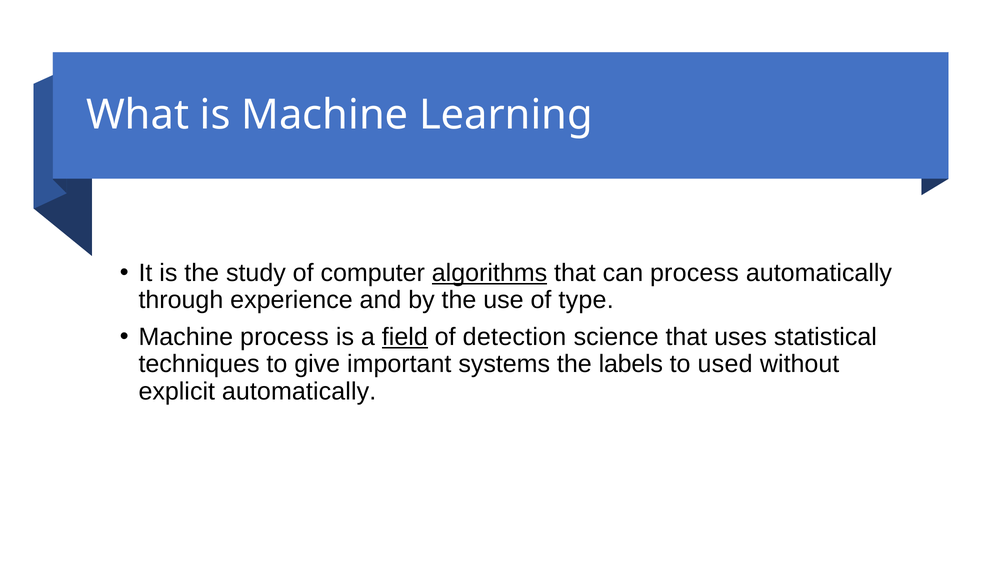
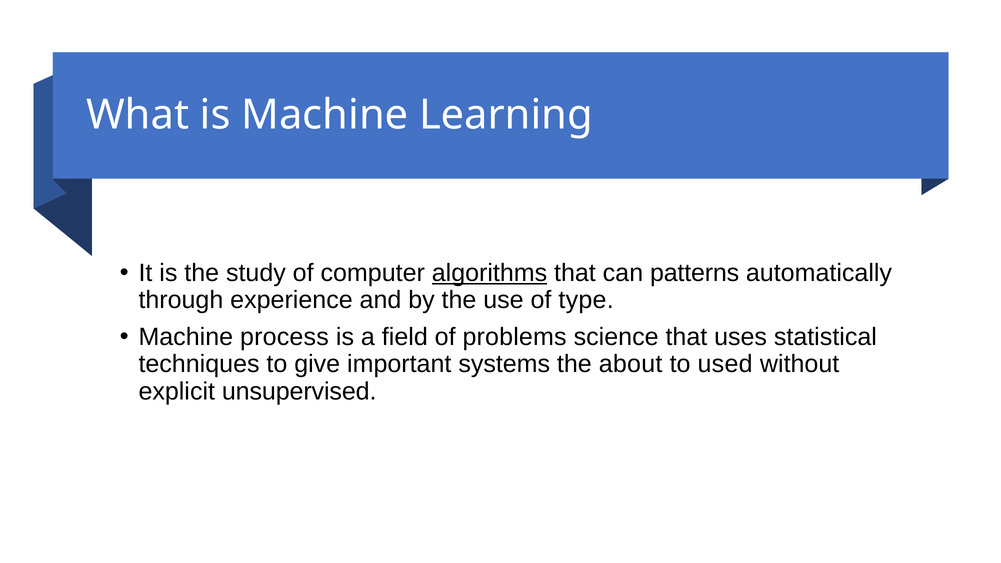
can process: process -> patterns (695, 273)
field underline: present -> none (405, 337)
detection: detection -> problems (515, 337)
labels: labels -> about (631, 364)
explicit automatically: automatically -> unsupervised (299, 391)
